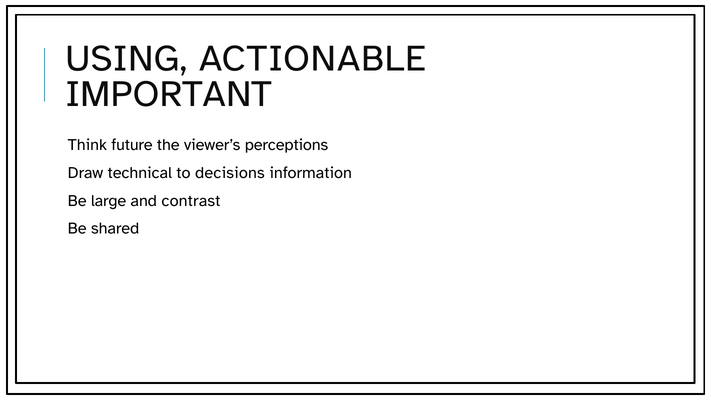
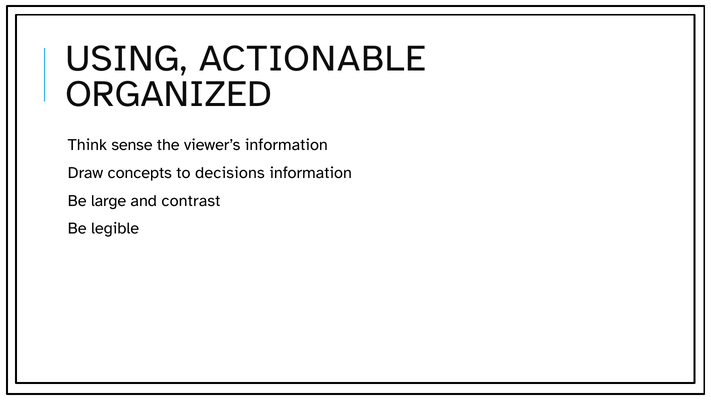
IMPORTANT: IMPORTANT -> ORGANIZED (169, 94)
future: future -> sense (132, 145)
viewer’s perceptions: perceptions -> information (286, 145)
technical: technical -> concepts (140, 173)
shared: shared -> legible (115, 229)
